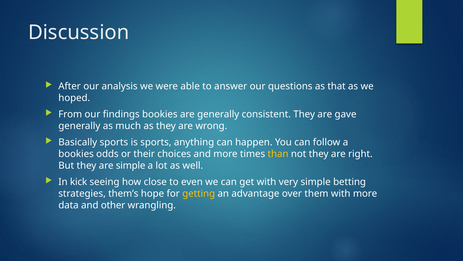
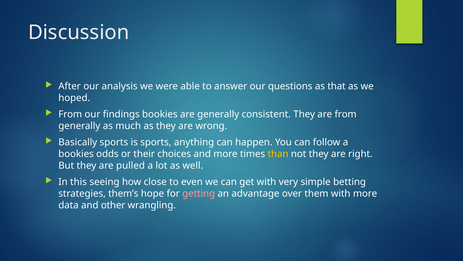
are gave: gave -> from (346, 114)
are simple: simple -> pulled (131, 165)
kick: kick -> this (79, 182)
getting colour: yellow -> pink (199, 193)
